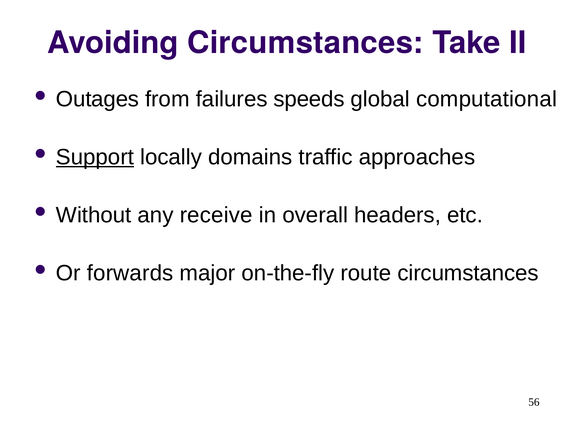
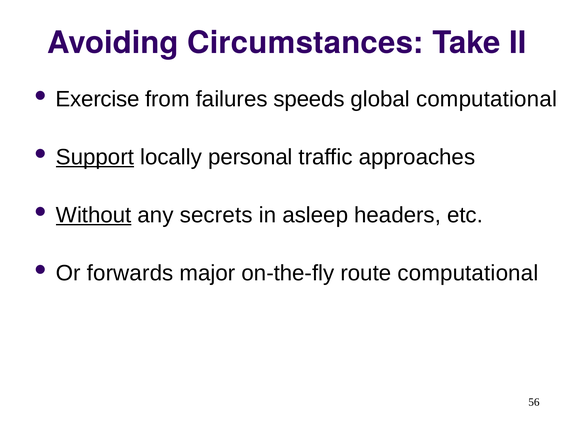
Outages: Outages -> Exercise (98, 99)
domains: domains -> personal (250, 157)
Without underline: none -> present (94, 215)
receive: receive -> secrets (216, 215)
overall: overall -> asleep (315, 215)
route circumstances: circumstances -> computational (468, 273)
